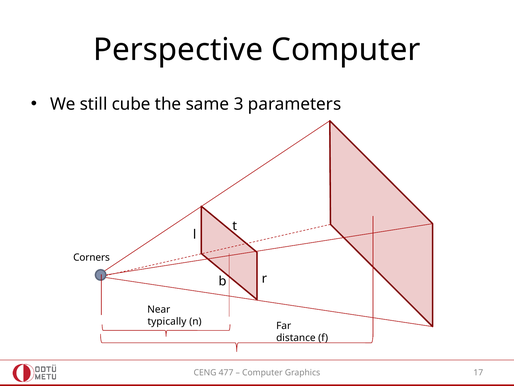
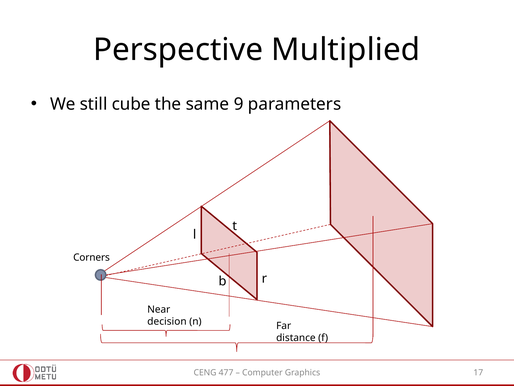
Perspective Computer: Computer -> Multiplied (346, 50)
3: 3 -> 9 (239, 104)
typically: typically -> decision (167, 321)
